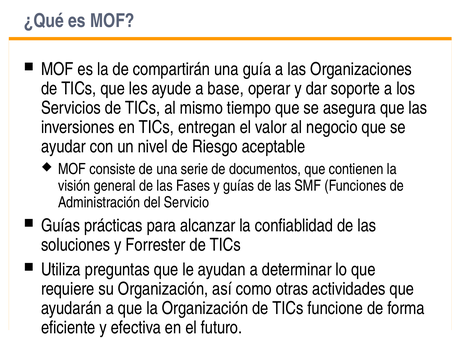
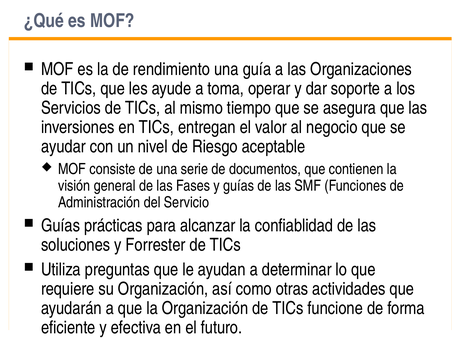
compartirán: compartirán -> rendimiento (172, 69)
base: base -> toma (226, 89)
